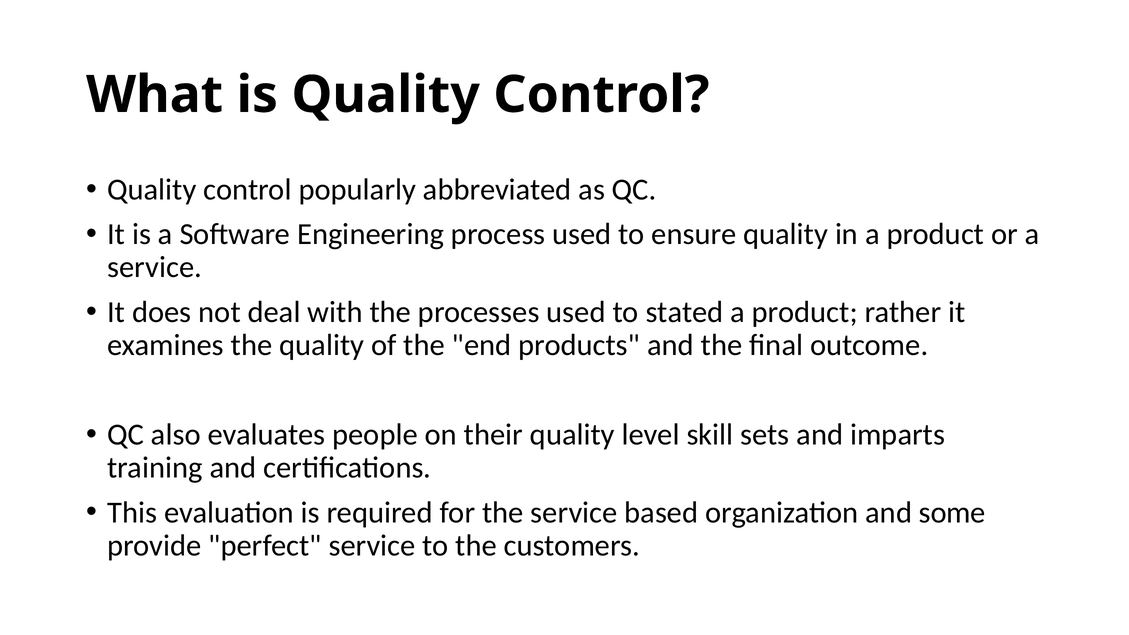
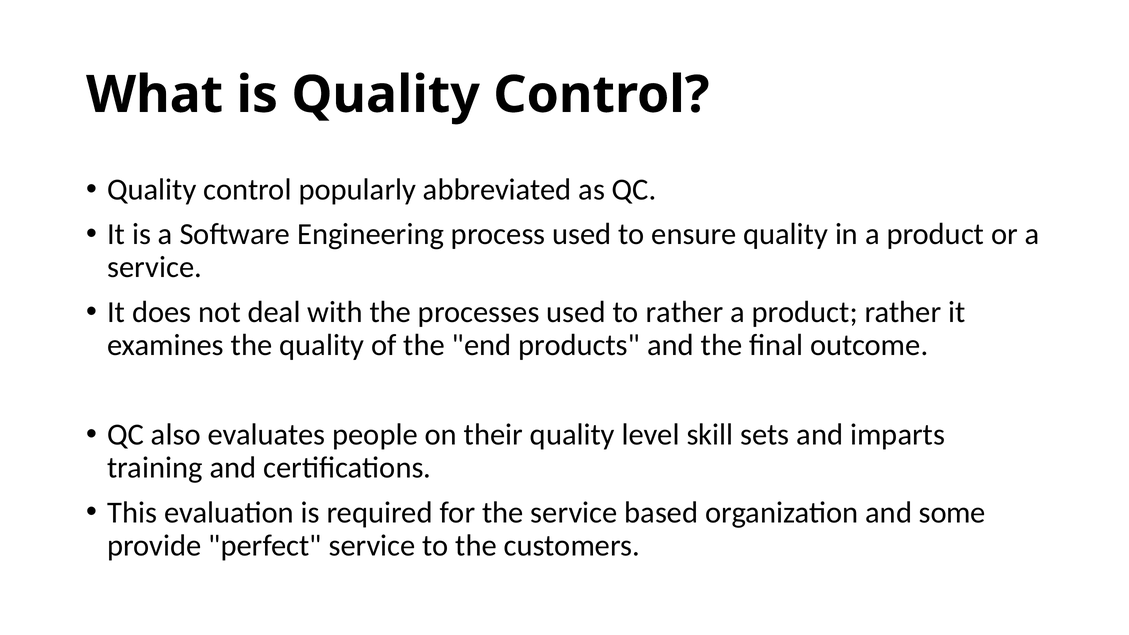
to stated: stated -> rather (684, 312)
